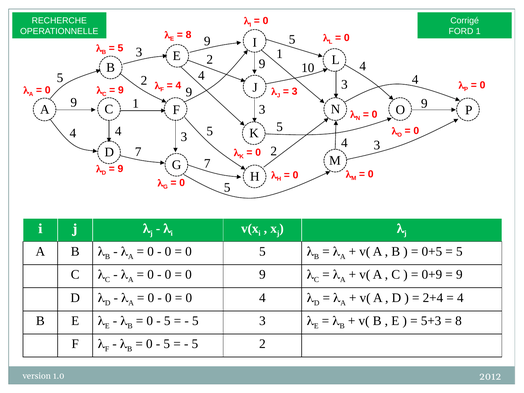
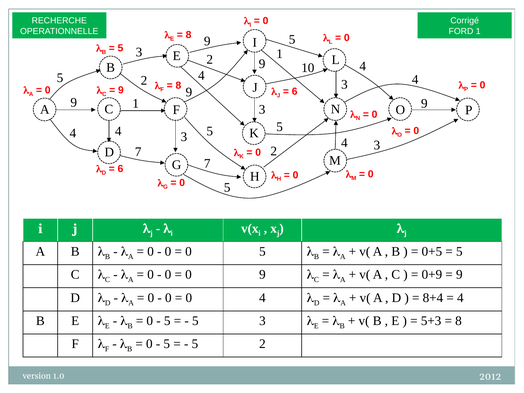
4: 4 -> 8 (178, 86)
3: 3 -> 6 (295, 91)
9: 9 -> 6 (120, 169)
2+4: 2+4 -> 8+4 (433, 298)
